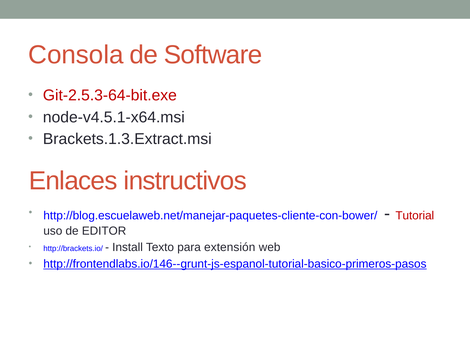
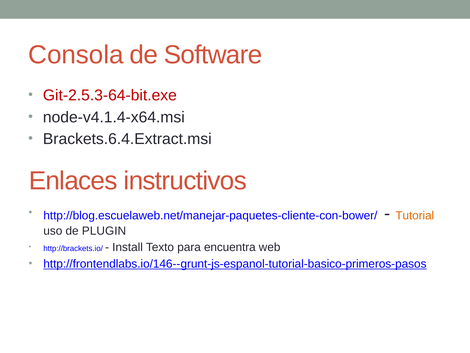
node-v4.5.1-x64.msi: node-v4.5.1-x64.msi -> node-v4.1.4-x64.msi (114, 117)
Brackets.1.3.Extract.msi: Brackets.1.3.Extract.msi -> Brackets.6.4.Extract.msi (127, 139)
Tutorial colour: red -> orange (415, 215)
EDITOR: EDITOR -> PLUGIN (104, 231)
extensión: extensión -> encuentra (230, 247)
